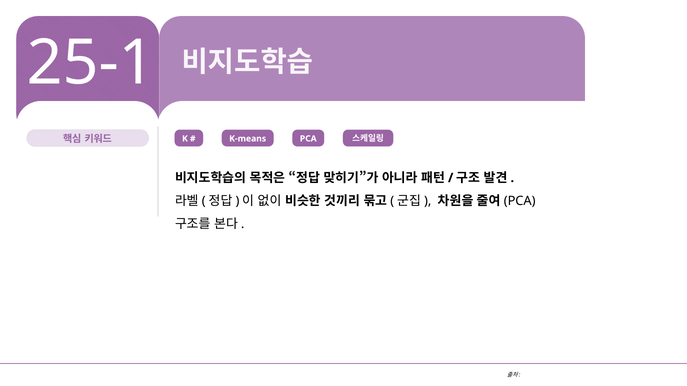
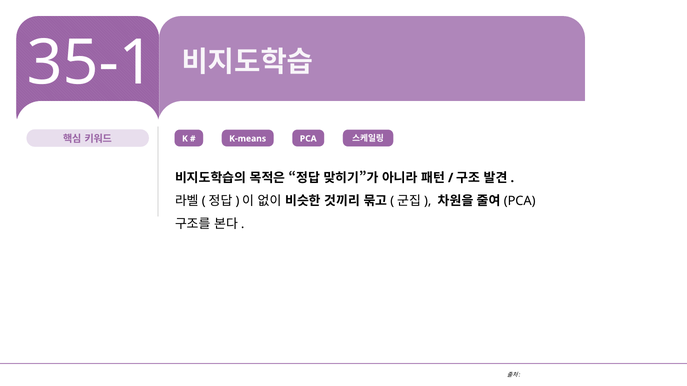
25-1: 25-1 -> 35-1 (91, 63)
